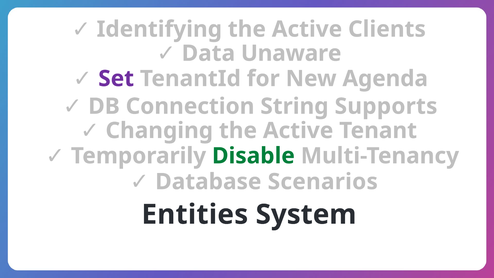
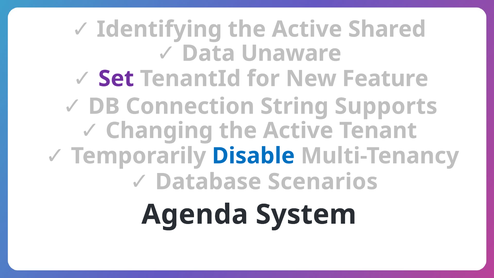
Clients: Clients -> Shared (387, 29)
Agenda: Agenda -> Feature (385, 79)
Disable colour: green -> blue (253, 156)
Entities: Entities -> Agenda (195, 214)
